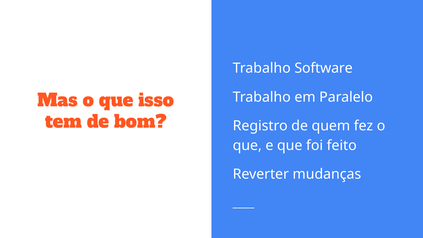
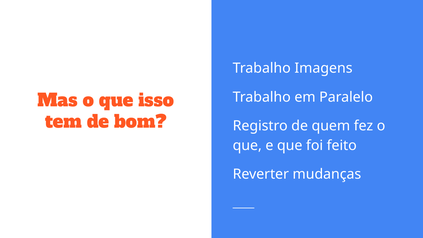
Software: Software -> Imagens (323, 68)
